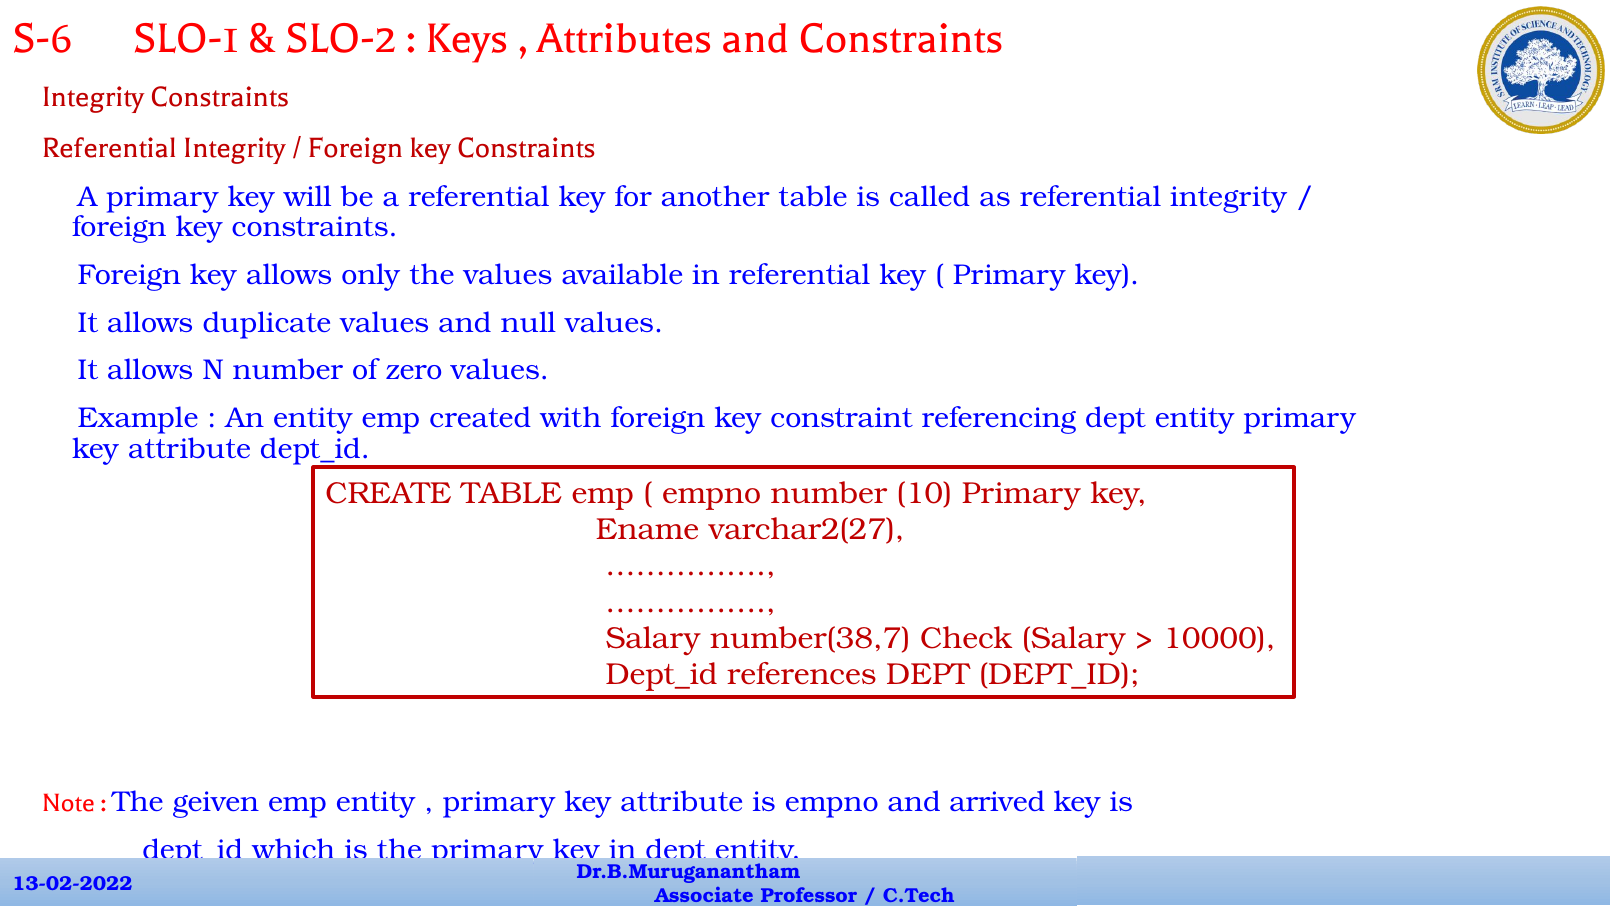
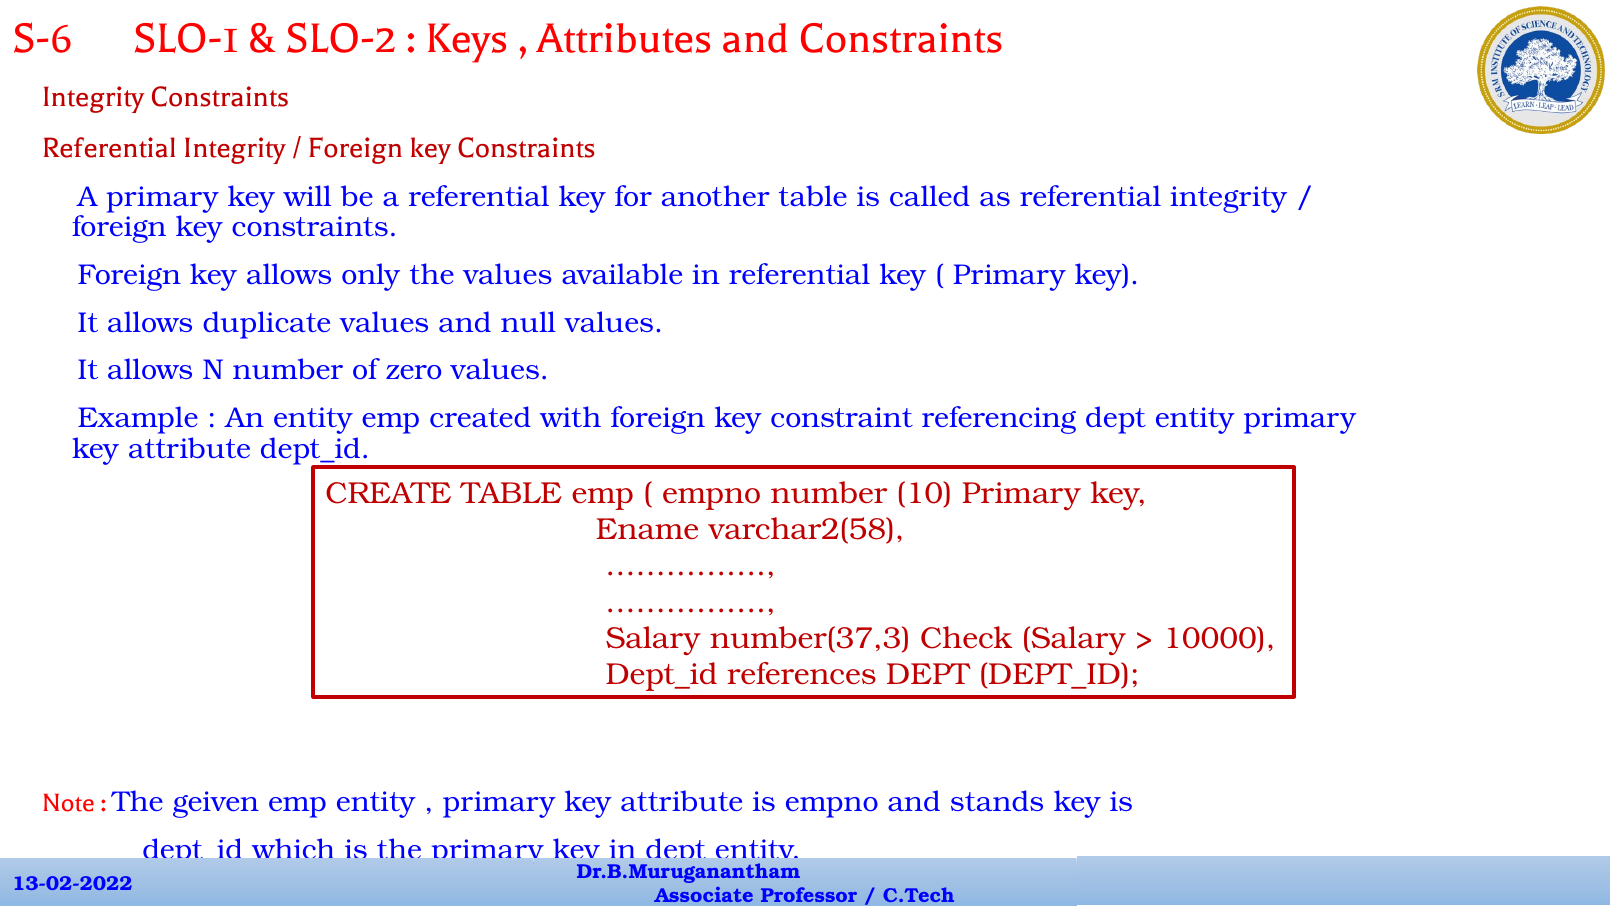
varchar2(27: varchar2(27 -> varchar2(58 (807, 530)
number(38,7: number(38,7 -> number(37,3 (810, 638)
arrived: arrived -> stands (997, 802)
